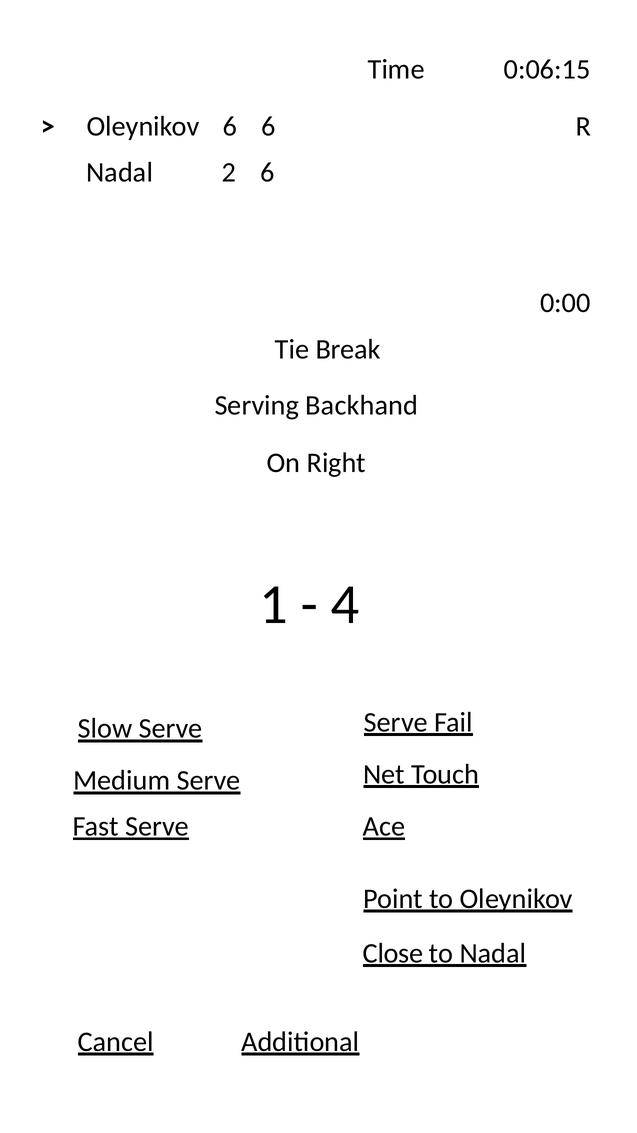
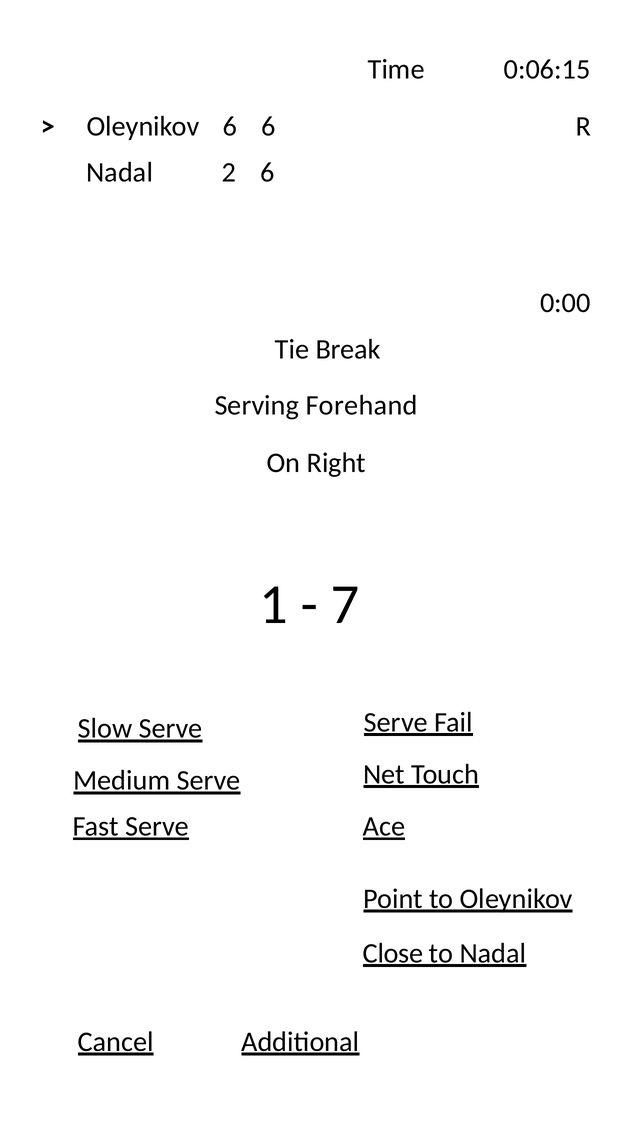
Backhand: Backhand -> Forehand (362, 405)
4: 4 -> 7 (345, 604)
